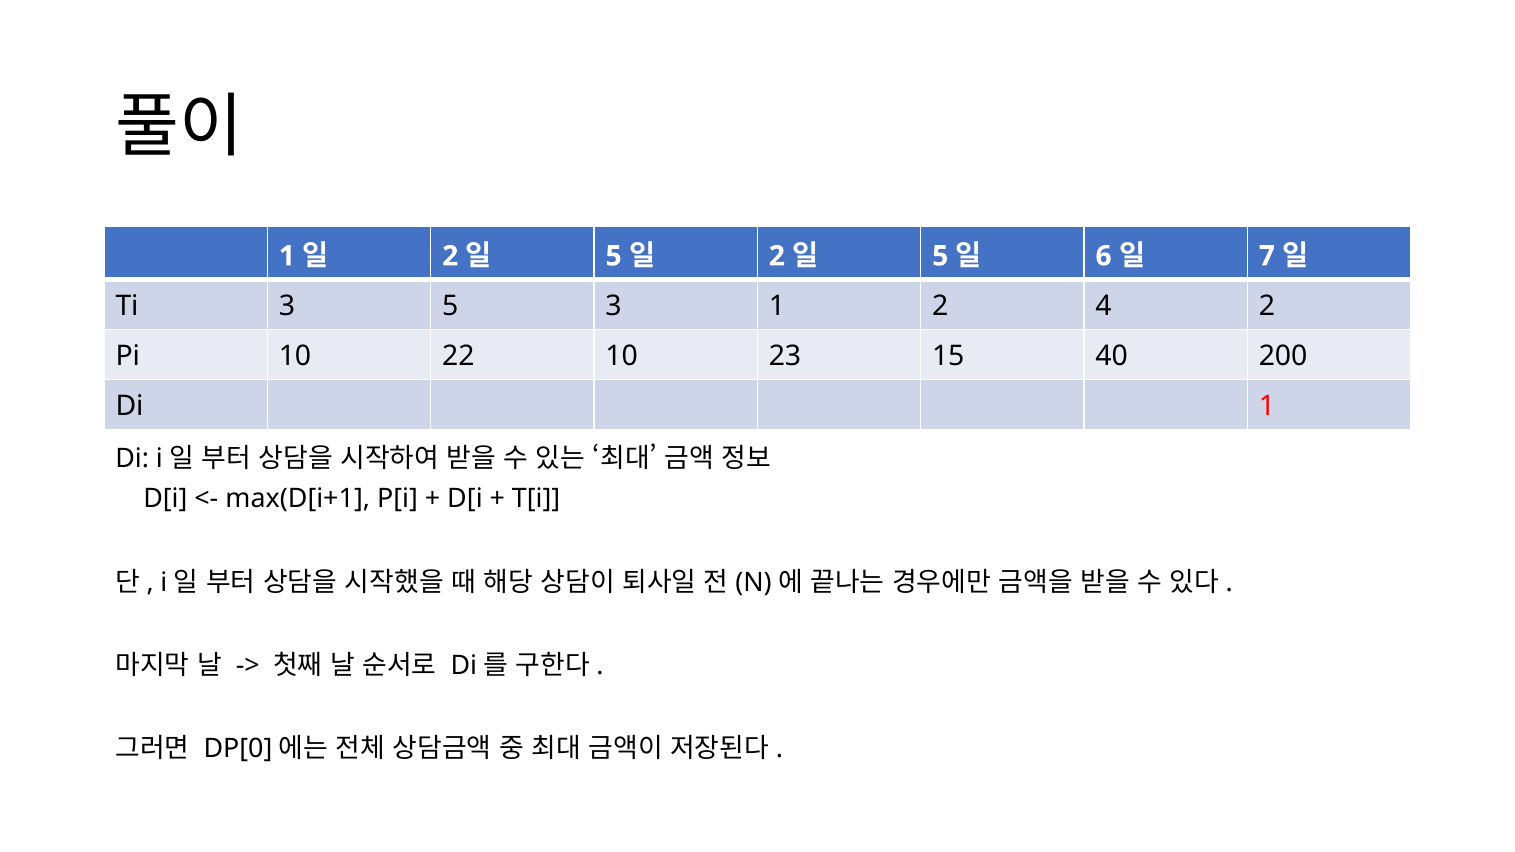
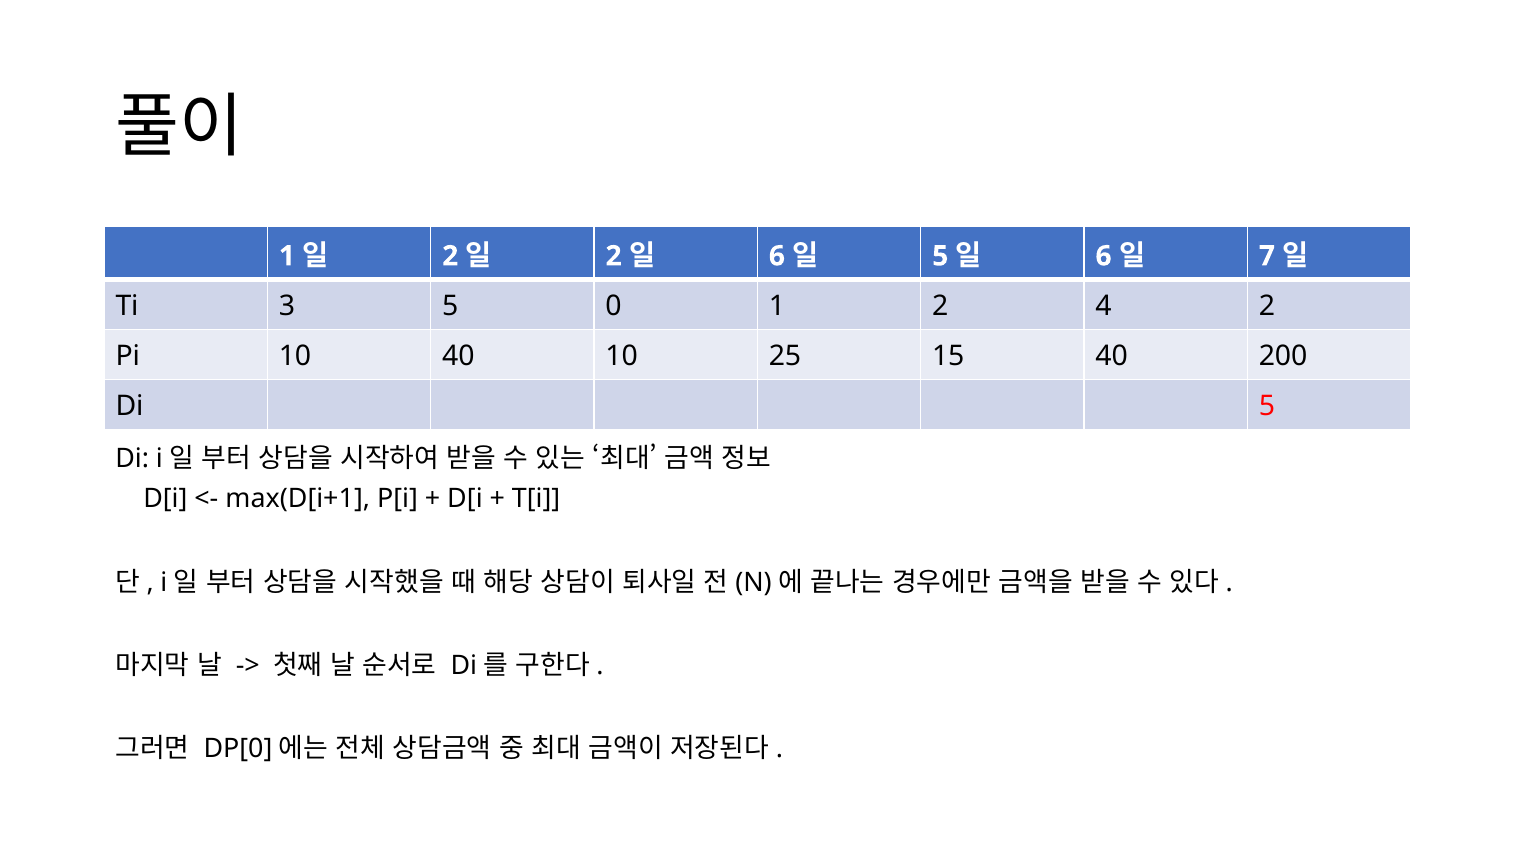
5: 5 -> 2 (614, 256)
2: 2 -> 6 (777, 256)
5 3: 3 -> 0 (614, 306)
10 22: 22 -> 40 (458, 356)
23: 23 -> 25 (785, 356)
Di 1: 1 -> 5 (1267, 406)
